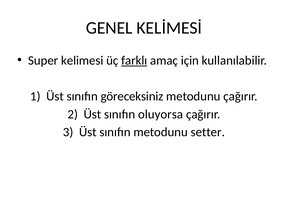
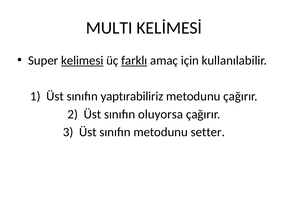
GENEL: GENEL -> MULTI (109, 28)
kelimesi underline: none -> present (82, 60)
göreceksiniz: göreceksiniz -> yaptırabiliriz (132, 96)
